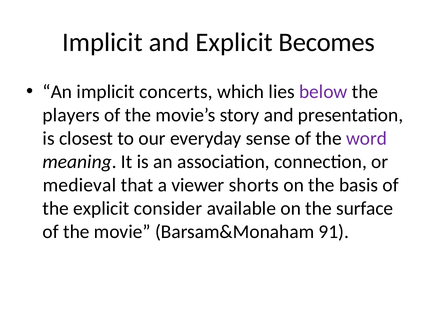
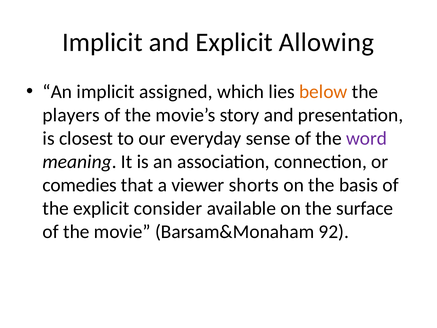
Becomes: Becomes -> Allowing (326, 42)
concerts: concerts -> assigned (176, 92)
below colour: purple -> orange (323, 92)
medieval: medieval -> comedies (80, 185)
91: 91 -> 92 (334, 232)
